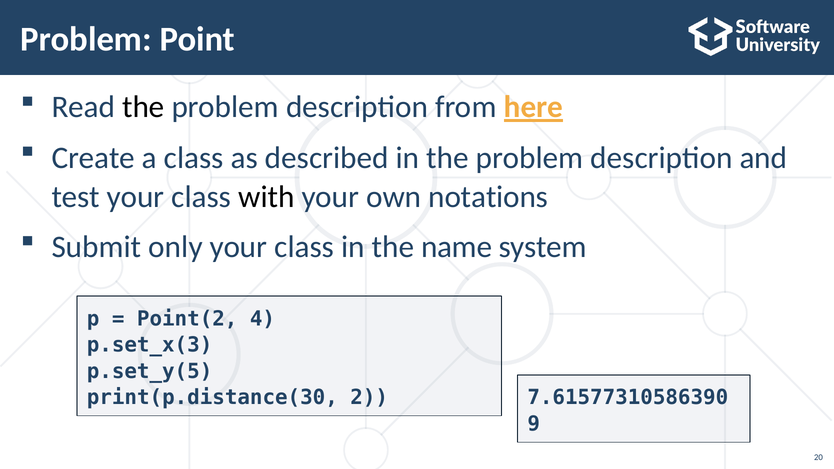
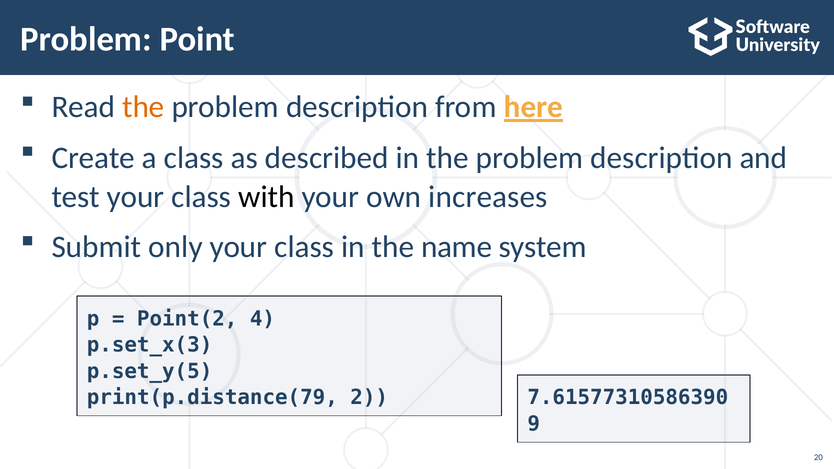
the colour: black -> orange (143, 107)
notations: notations -> increases (488, 197)
print(p.distance(30: print(p.distance(30 -> print(p.distance(79 (212, 397)
